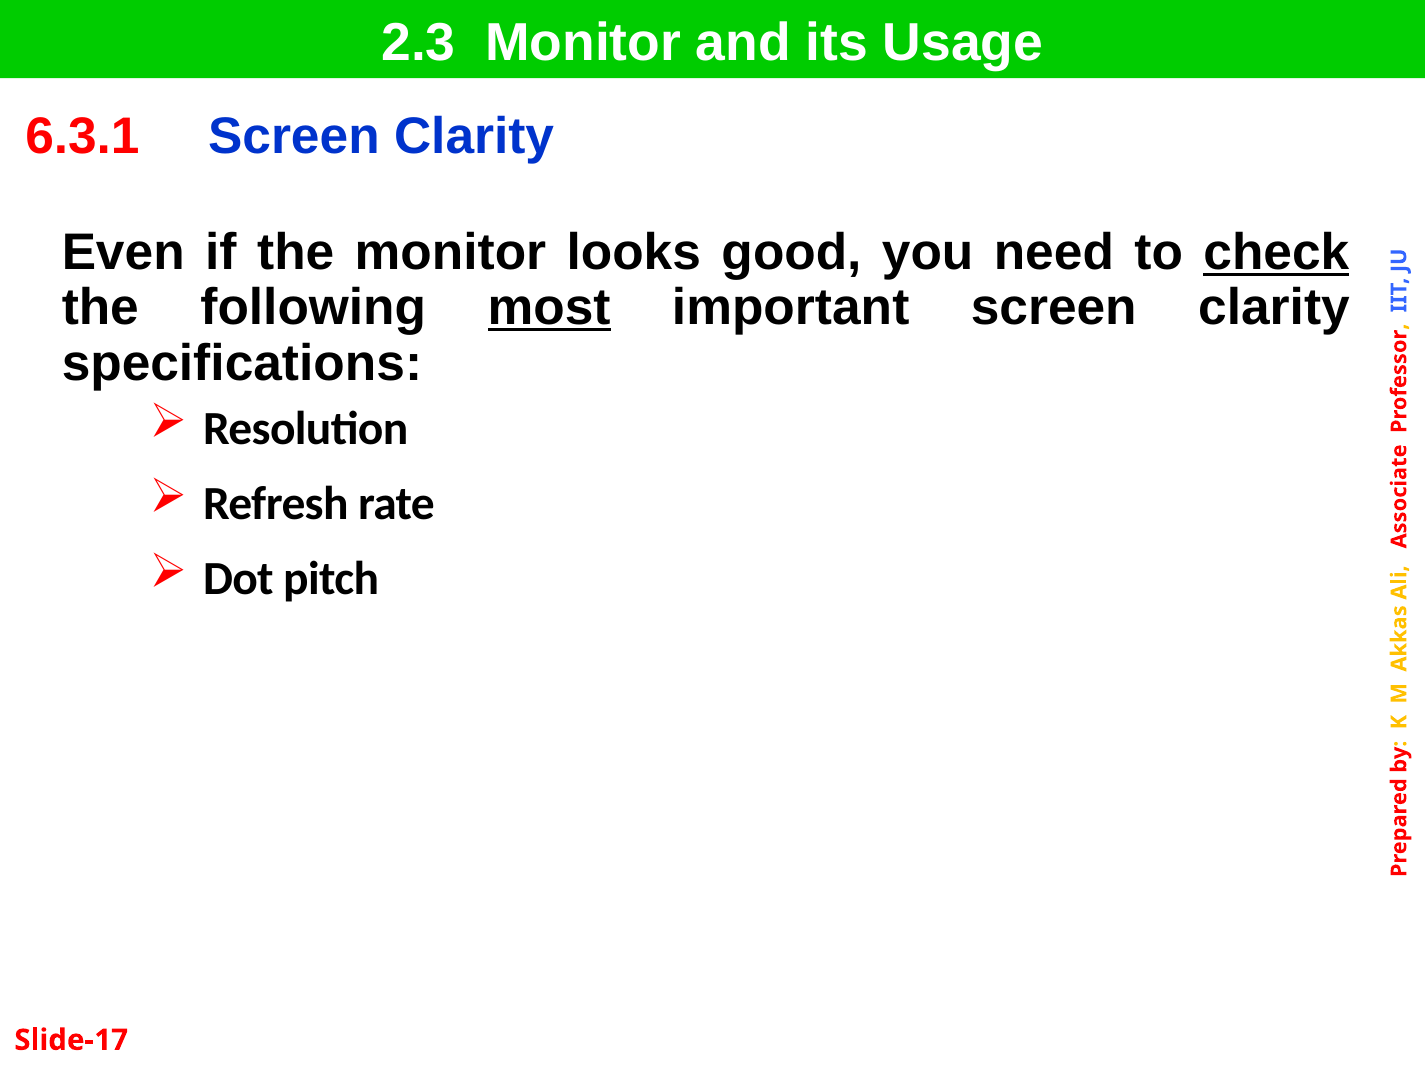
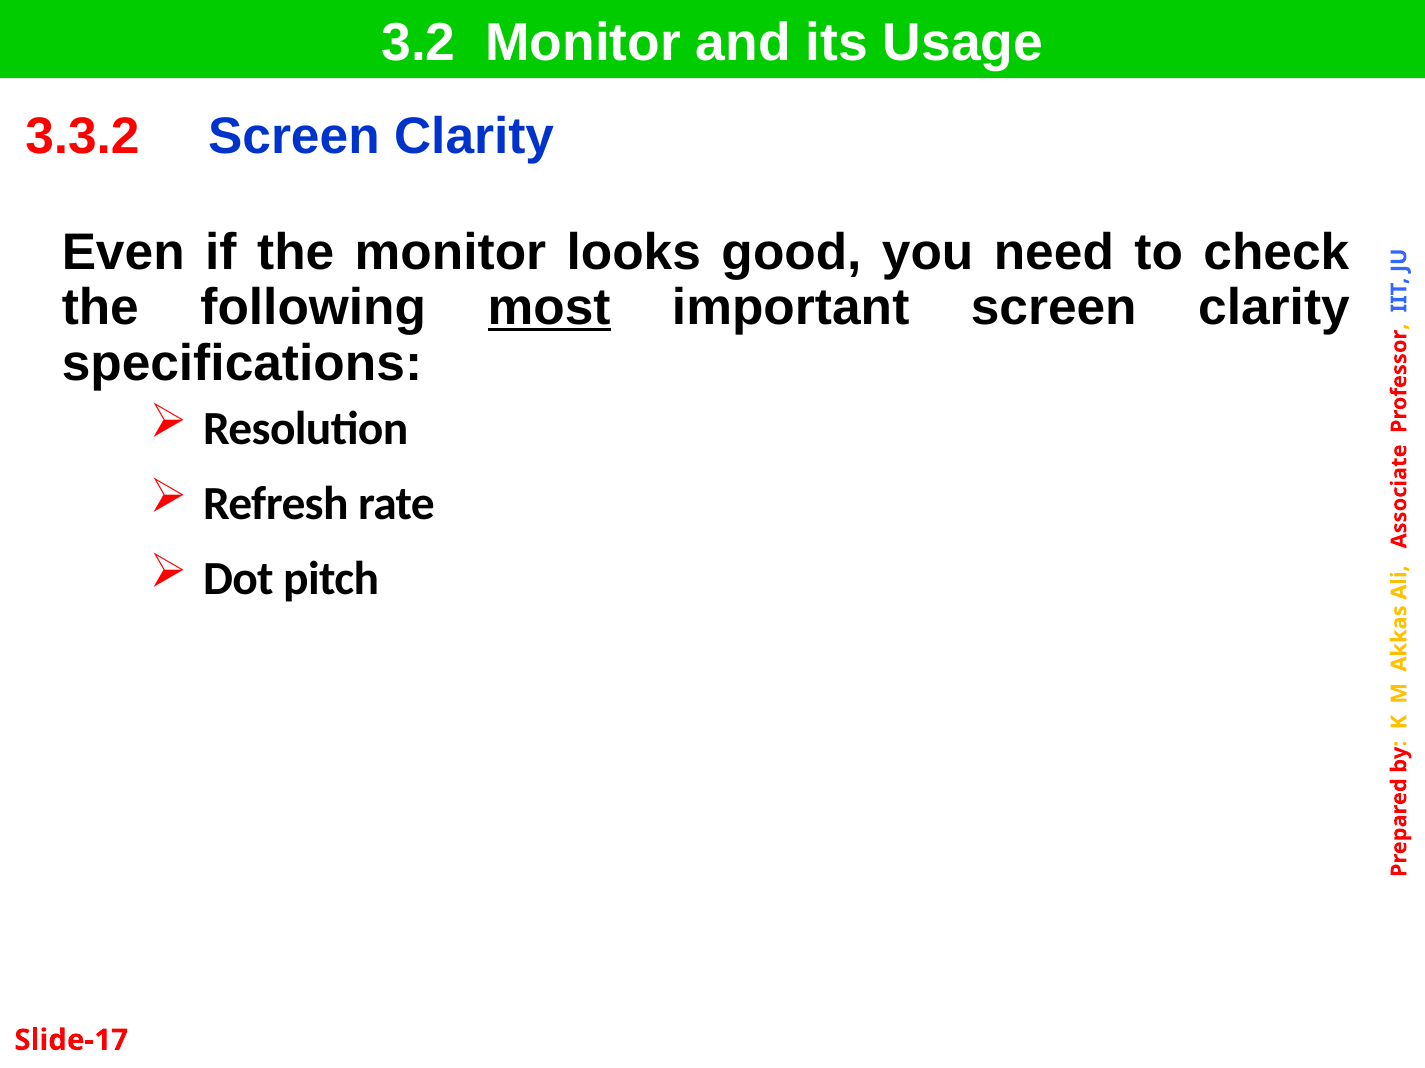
2.3: 2.3 -> 3.2 (418, 43)
6.3.1: 6.3.1 -> 3.3.2 (82, 136)
check underline: present -> none (1276, 252)
